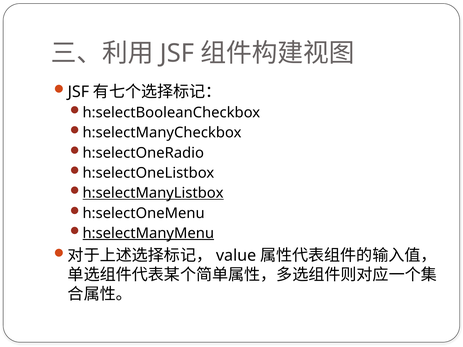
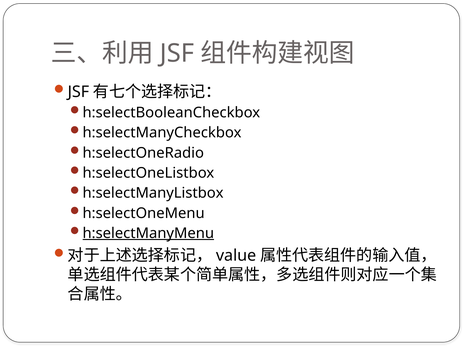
h:selectManyListbox underline: present -> none (153, 193)
